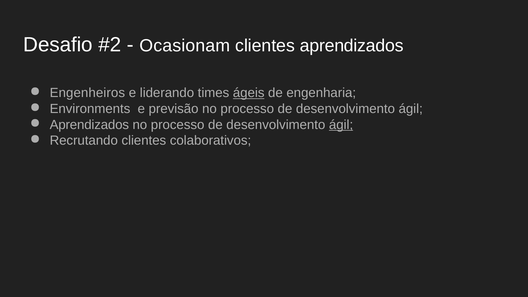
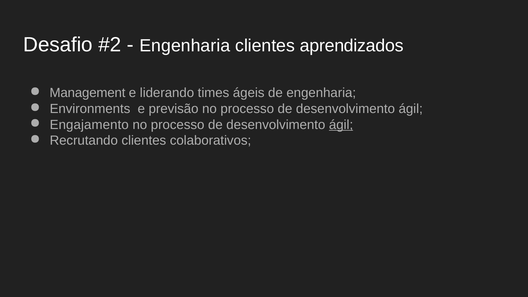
Ocasionam: Ocasionam -> Engenharia (185, 46)
Engenheiros: Engenheiros -> Management (87, 93)
ágeis underline: present -> none (249, 93)
Aprendizados: Aprendizados -> Engajamento (89, 125)
